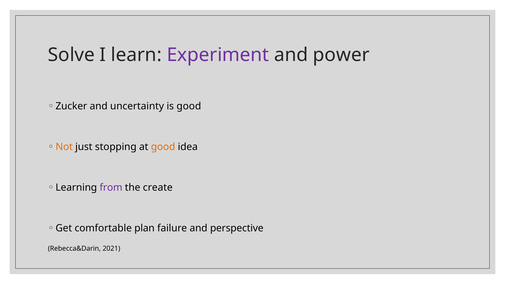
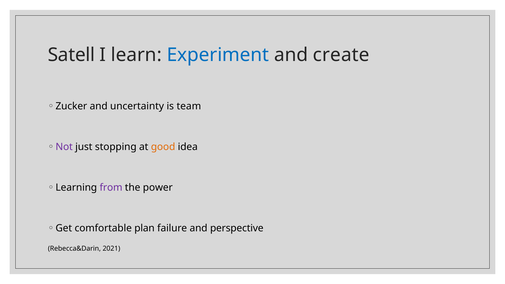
Solve: Solve -> Satell (71, 55)
Experiment colour: purple -> blue (218, 55)
power: power -> create (341, 55)
is good: good -> team (189, 106)
Not colour: orange -> purple (64, 147)
create: create -> power (158, 188)
